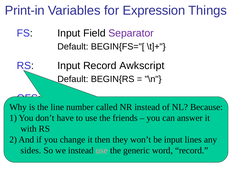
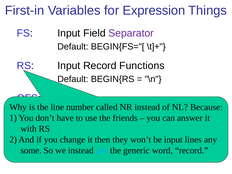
Print-in: Print-in -> First-in (25, 11)
Awkscript: Awkscript -> Functions (142, 66)
sides: sides -> some (31, 150)
use colour: pink -> light blue (102, 150)
